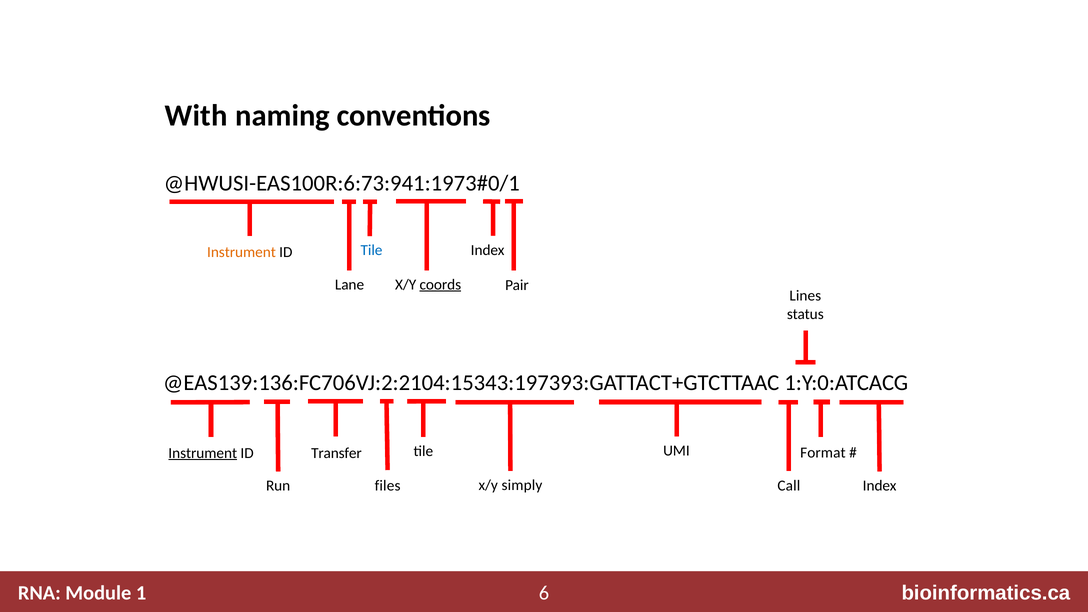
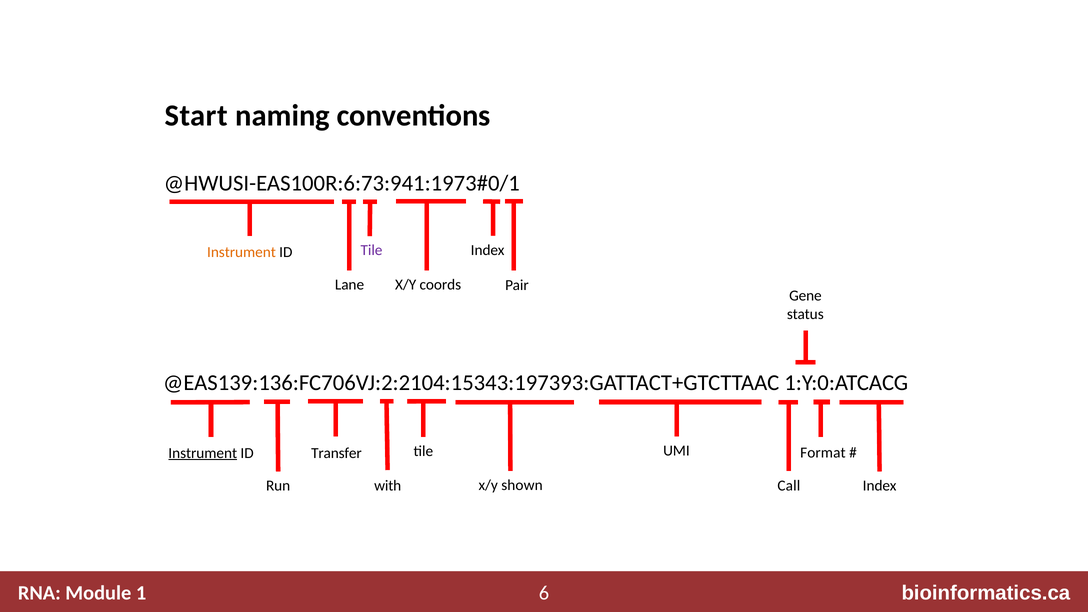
With: With -> Start (196, 116)
Tile colour: blue -> purple (371, 250)
coords underline: present -> none (440, 285)
Lines: Lines -> Gene (805, 296)
simply: simply -> shown (522, 485)
files: files -> with (388, 486)
